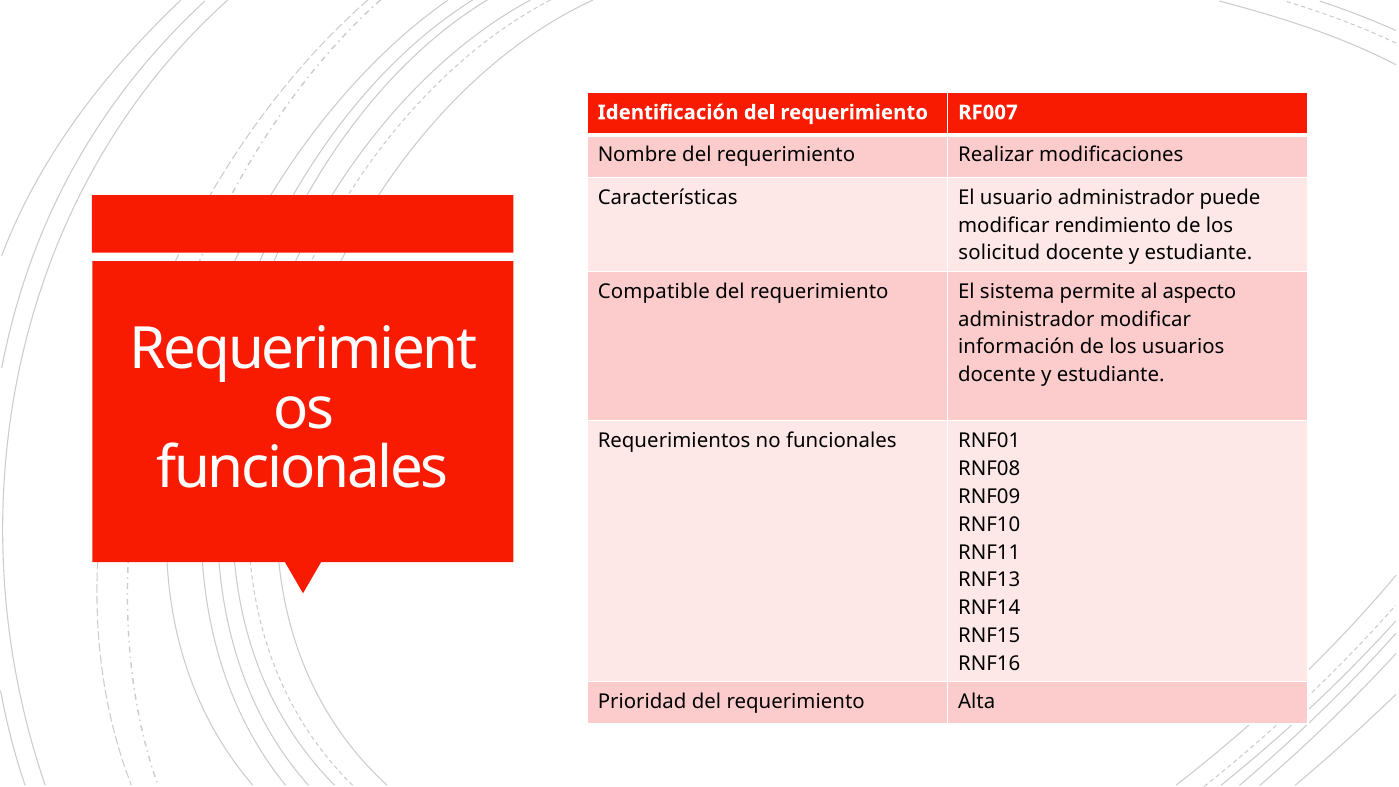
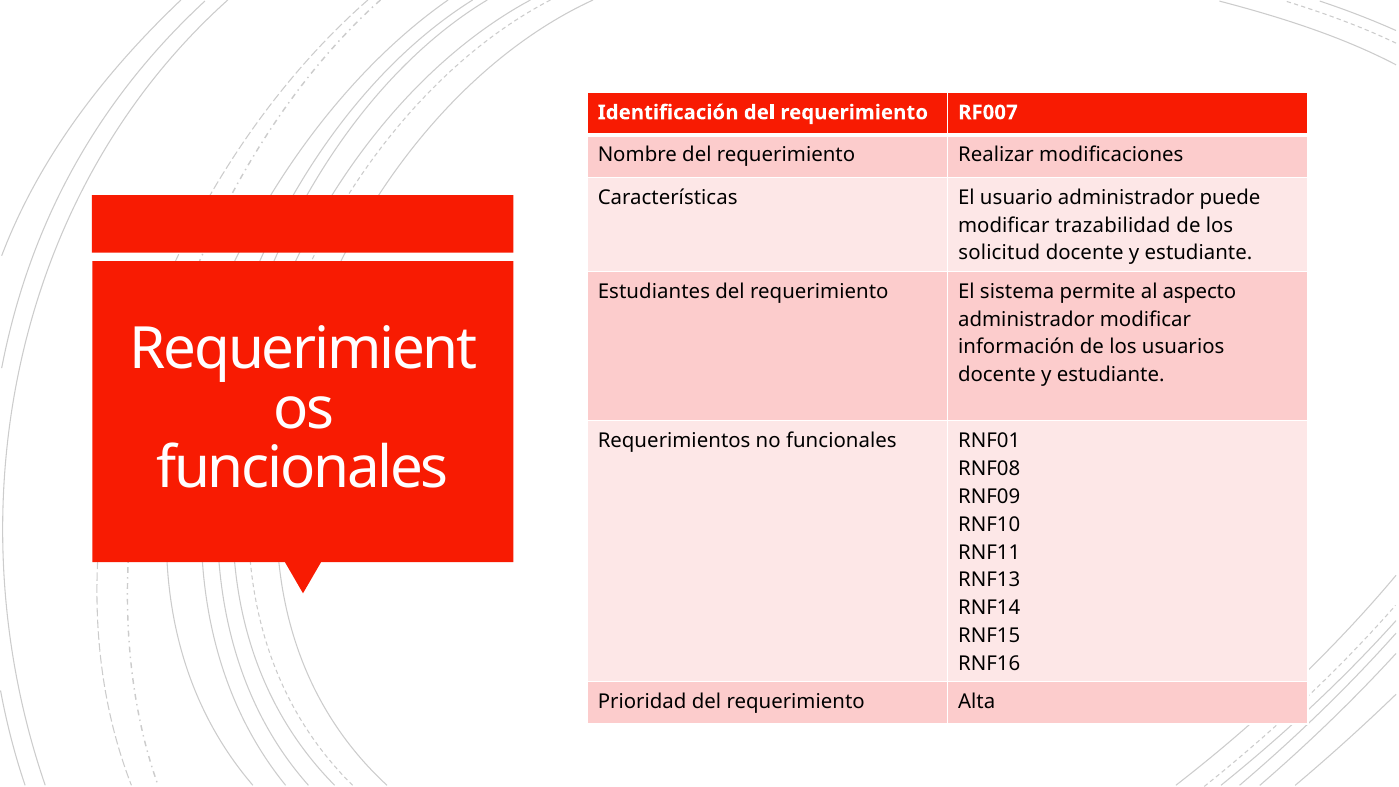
rendimiento: rendimiento -> trazabilidad (1113, 225)
Compatible: Compatible -> Estudiantes (654, 292)
